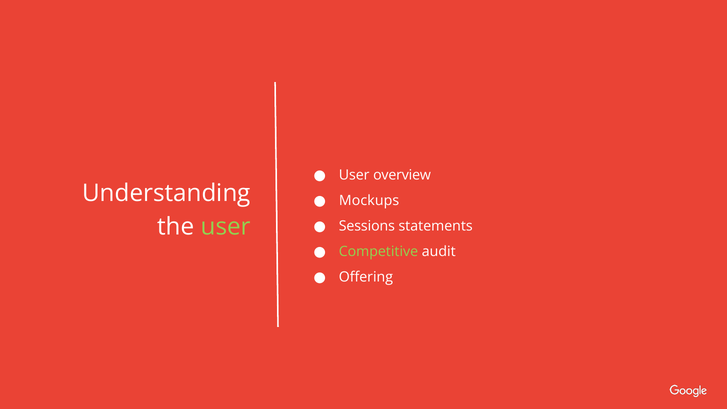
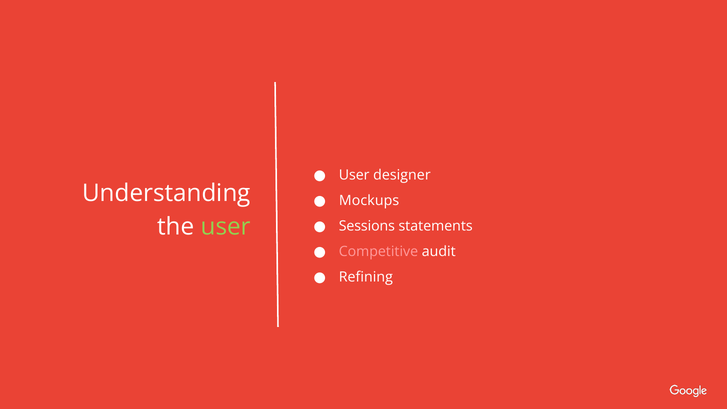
overview: overview -> designer (402, 175)
Competitive colour: light green -> pink (378, 252)
Offering: Offering -> Refining (366, 277)
